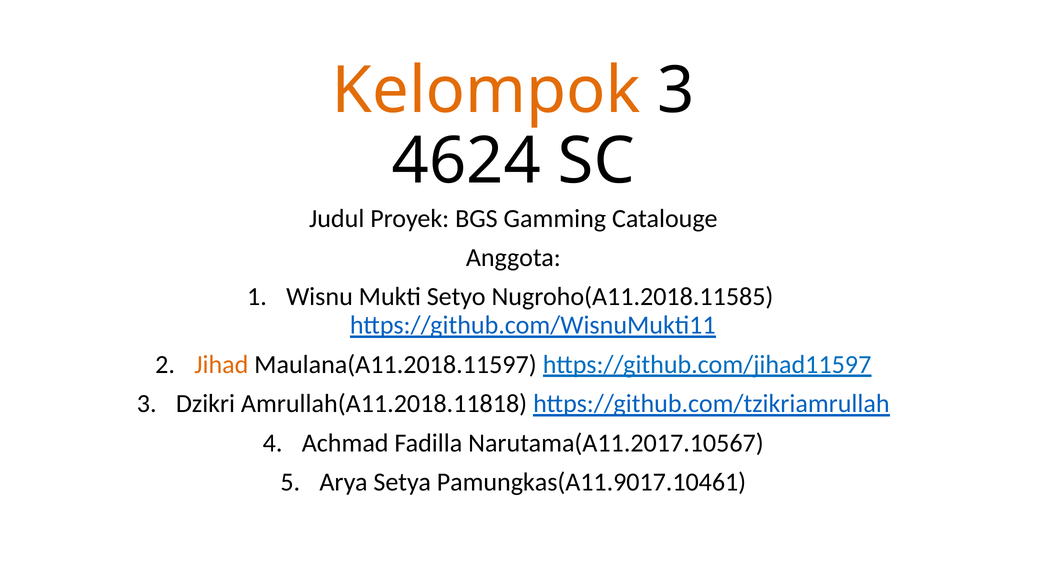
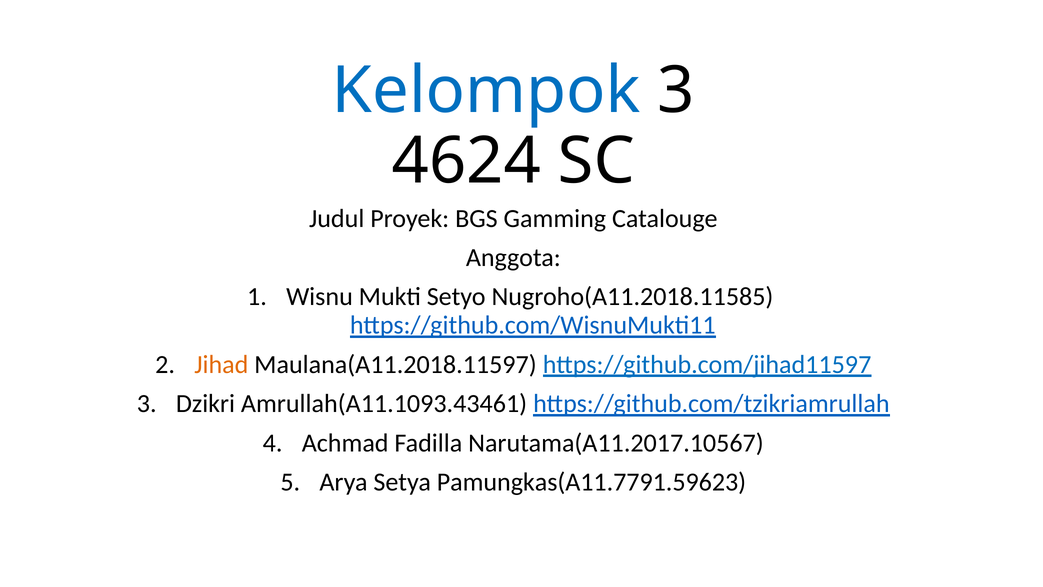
Kelompok colour: orange -> blue (486, 91)
Amrullah(A11.2018.11818: Amrullah(A11.2018.11818 -> Amrullah(A11.1093.43461 (384, 404)
Pamungkas(A11.9017.10461: Pamungkas(A11.9017.10461 -> Pamungkas(A11.7791.59623 (591, 482)
